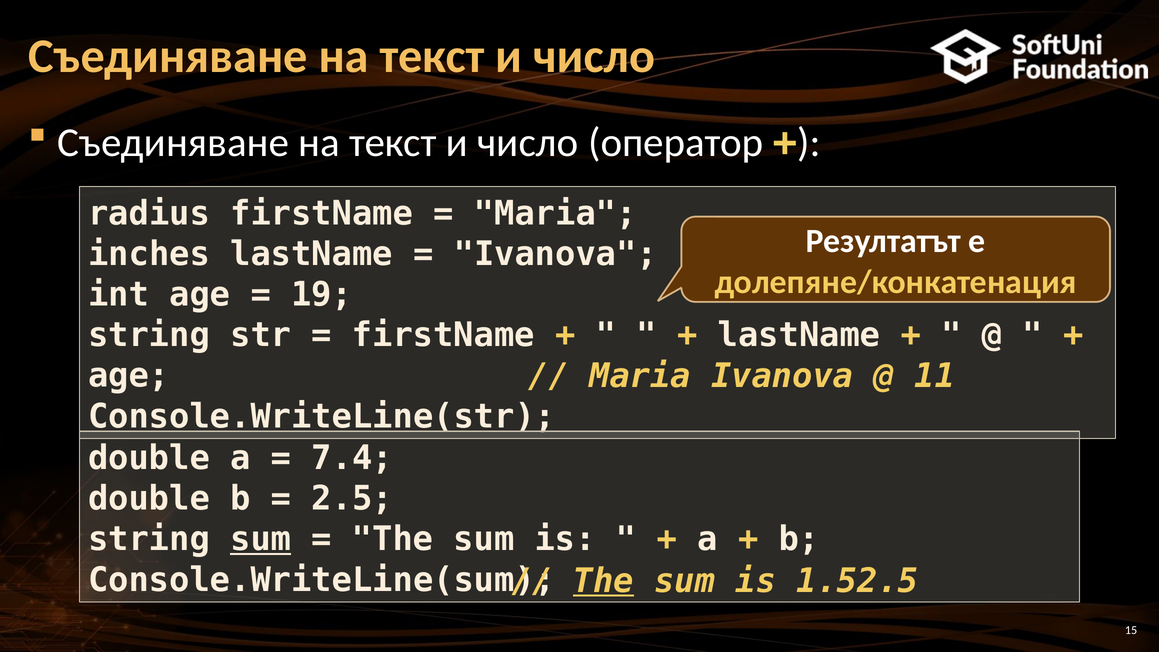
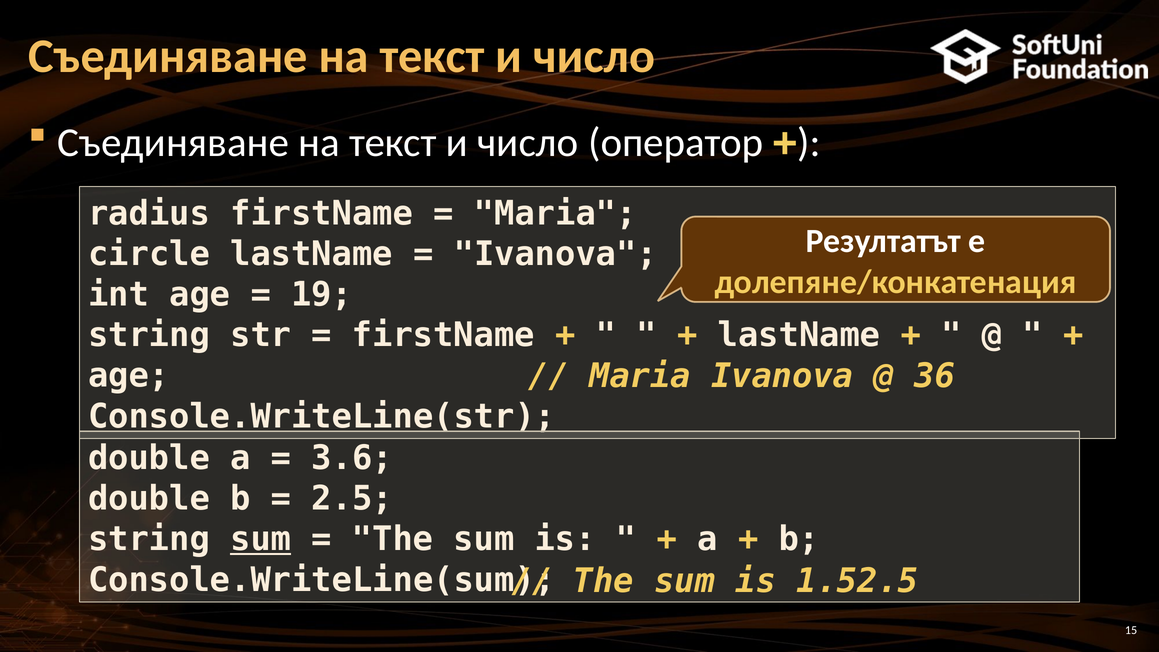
inches: inches -> circle (149, 254)
11: 11 -> 36 (935, 376)
7.4: 7.4 -> 3.6 (352, 458)
The underline: present -> none (603, 581)
